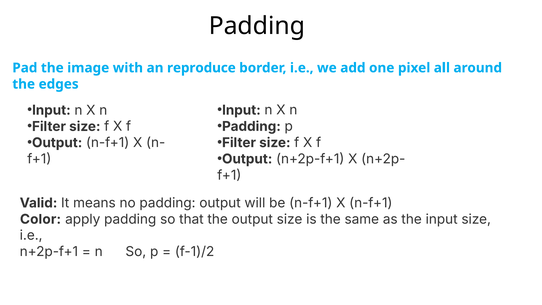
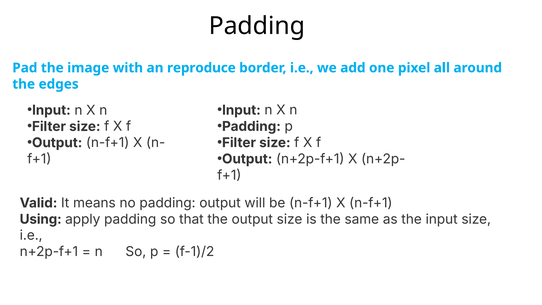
Color: Color -> Using (41, 219)
